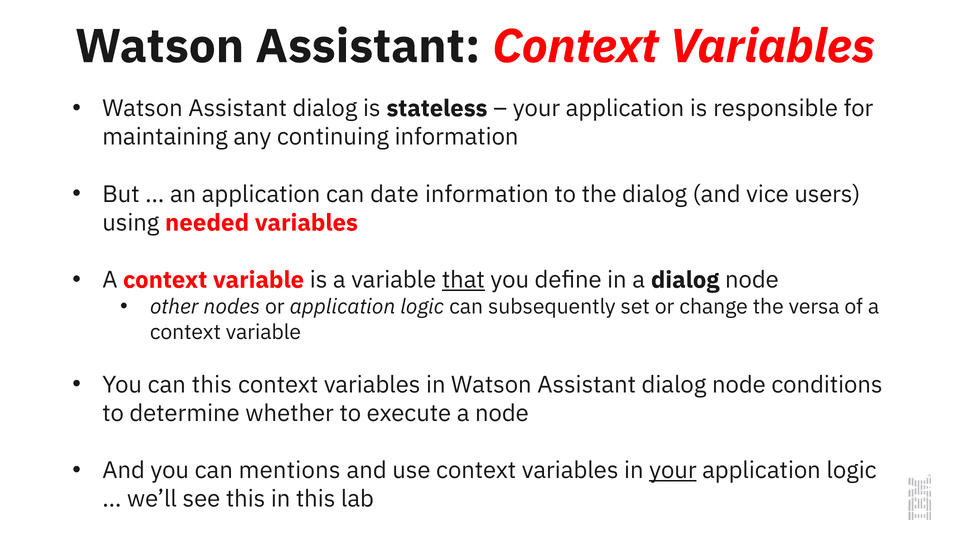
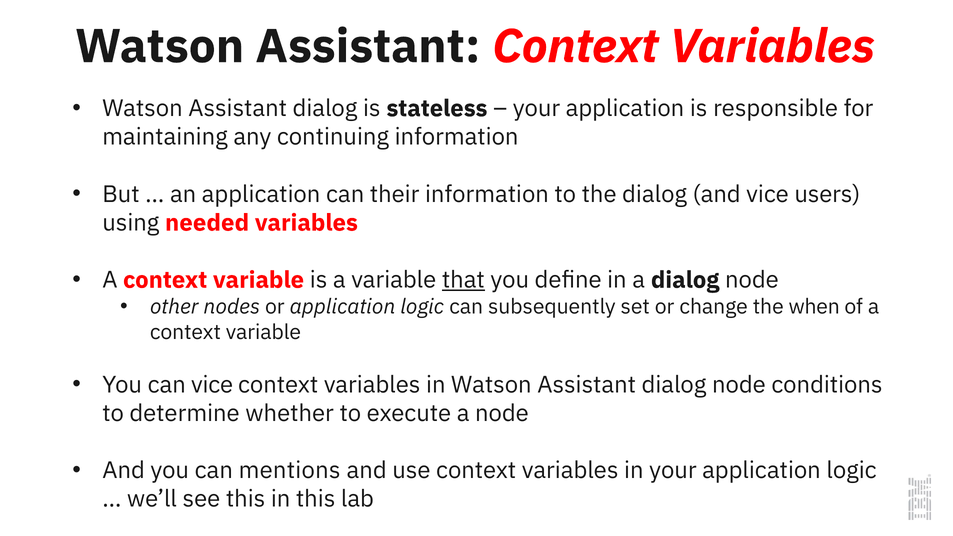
date: date -> their (395, 194)
versa: versa -> when (814, 307)
can this: this -> vice (212, 385)
your underline: present -> none (673, 471)
